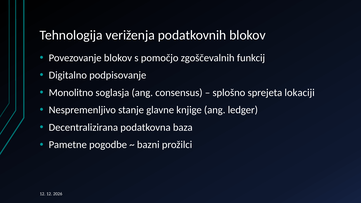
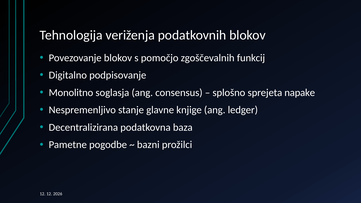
lokaciji: lokaciji -> napake (300, 93)
